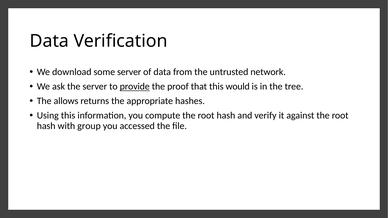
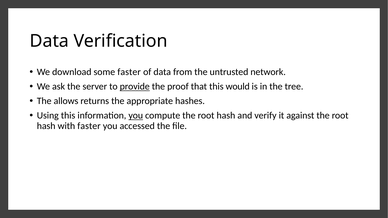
some server: server -> faster (129, 72)
you underline: none -> present (136, 116)
with group: group -> faster (89, 126)
